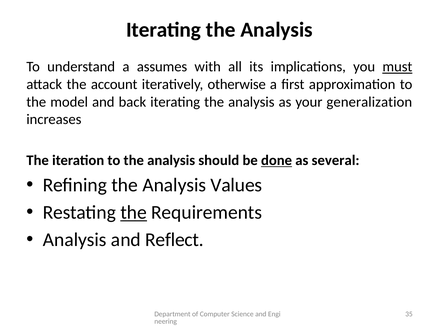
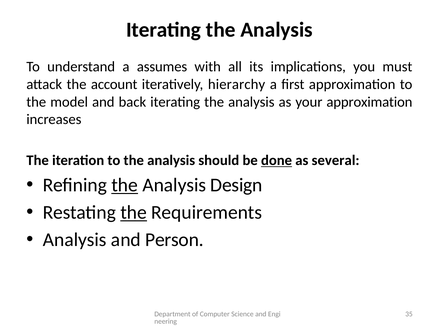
must underline: present -> none (397, 67)
otherwise: otherwise -> hierarchy (237, 84)
your generalization: generalization -> approximation (369, 102)
the underline: none -> present (125, 185)
Values: Values -> Design (236, 185)
Reflect: Reflect -> Person (174, 240)
